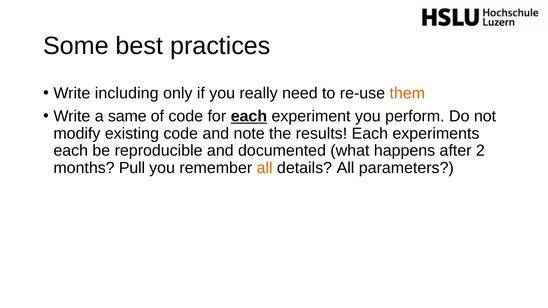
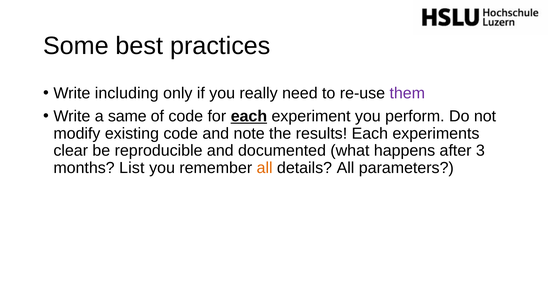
them colour: orange -> purple (407, 93)
each: each -> clear (71, 151)
2: 2 -> 3 (480, 151)
Pull: Pull -> List (132, 168)
